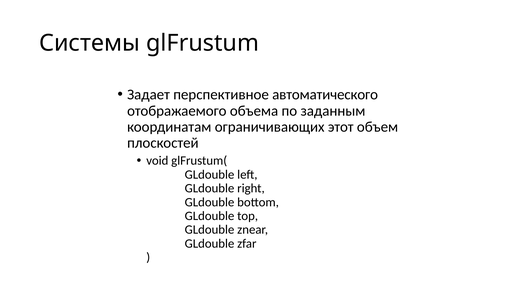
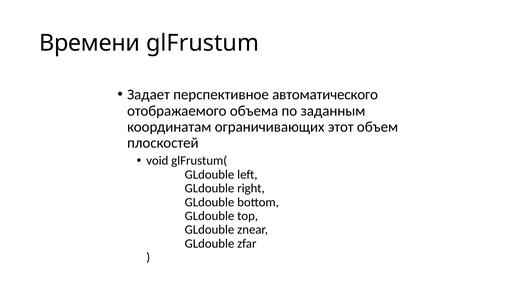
Системы: Системы -> Времени (90, 43)
